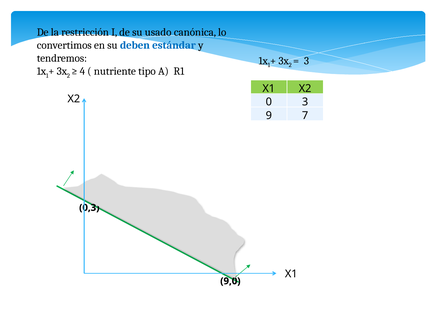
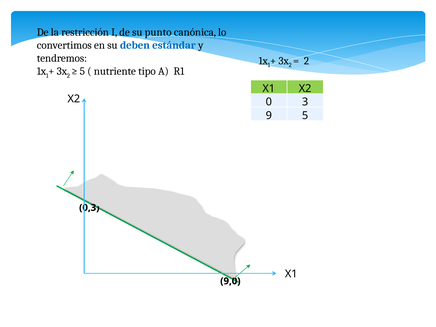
usado: usado -> punto (158, 32)
3: 3 -> 2 (306, 61)
4: 4 -> 5 (82, 71)
9 7: 7 -> 5 (305, 115)
